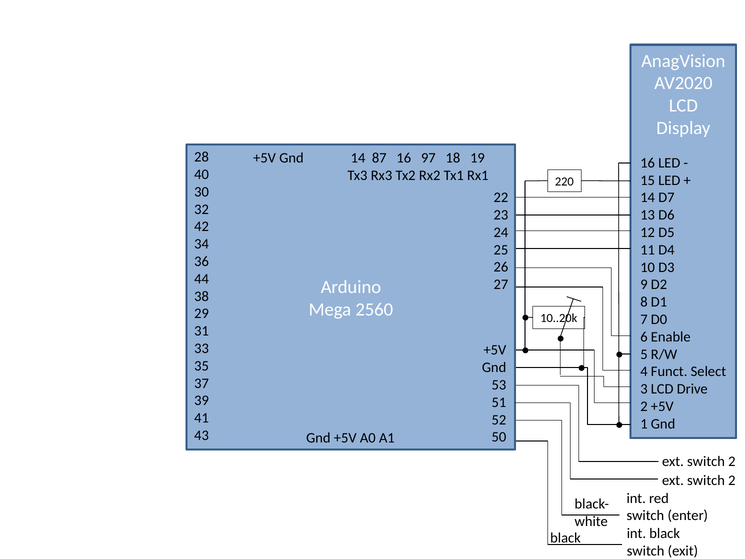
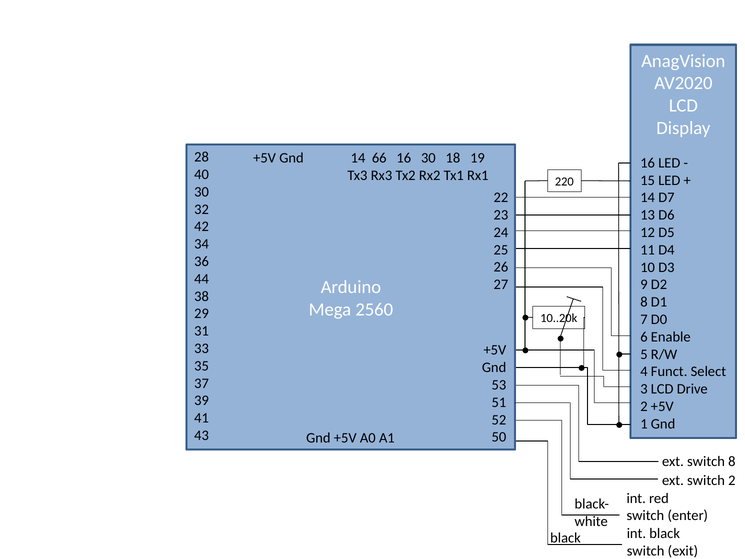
87: 87 -> 66 (379, 158)
16 97: 97 -> 30 (428, 158)
2: 2 -> 8 (732, 461)
